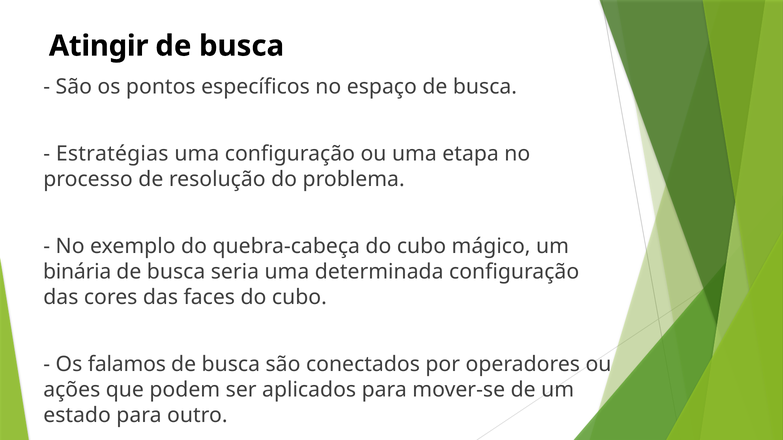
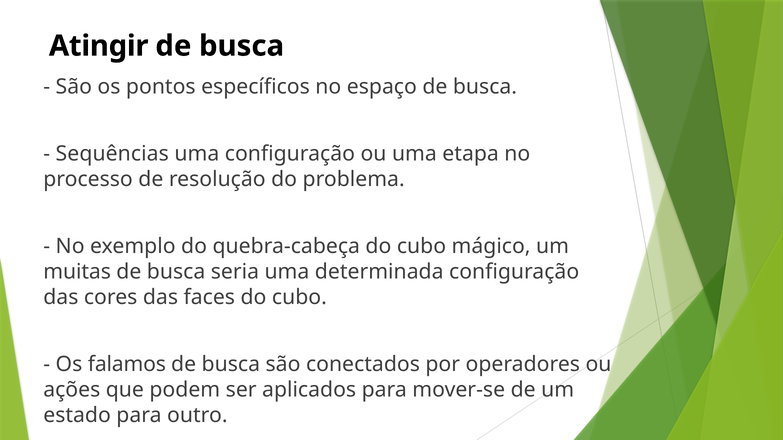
Estratégias: Estratégias -> Sequências (112, 154)
binária: binária -> muitas (77, 272)
